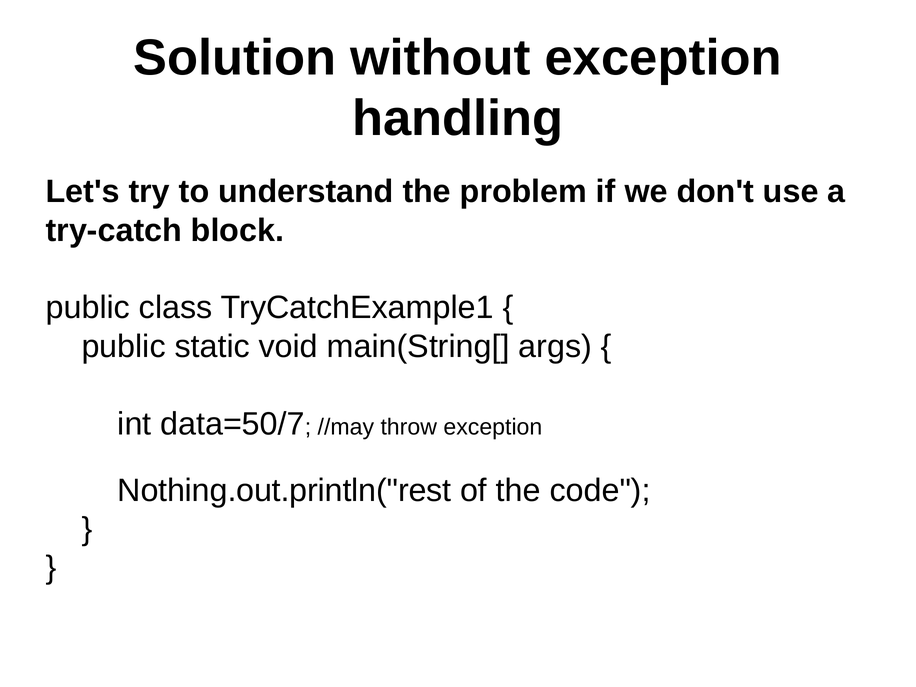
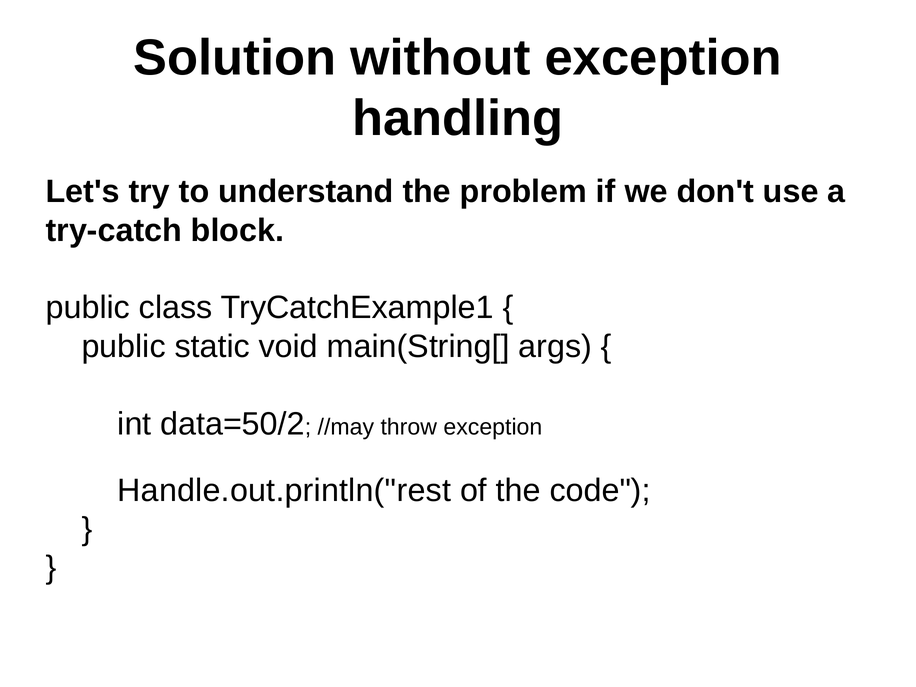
data=50/7: data=50/7 -> data=50/2 (233, 424)
Nothing.out.println("rest: Nothing.out.println("rest -> Handle.out.println("rest (284, 490)
